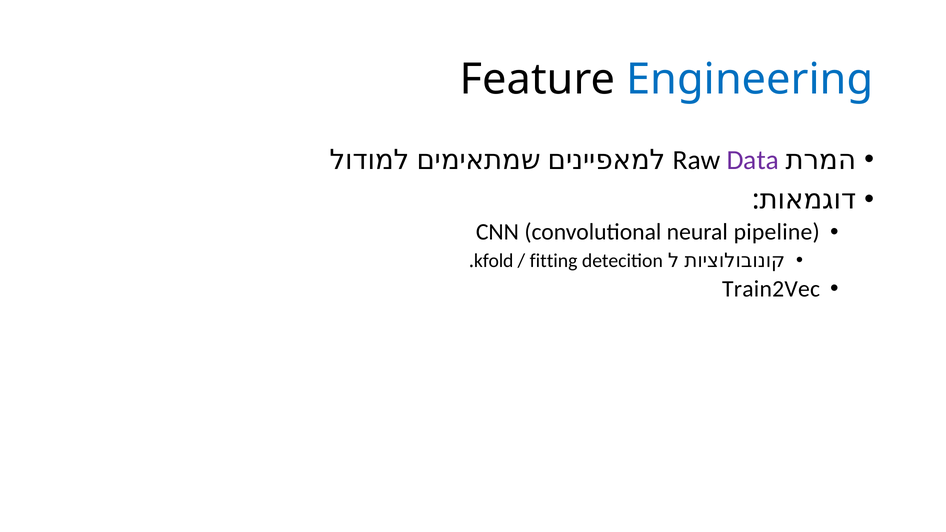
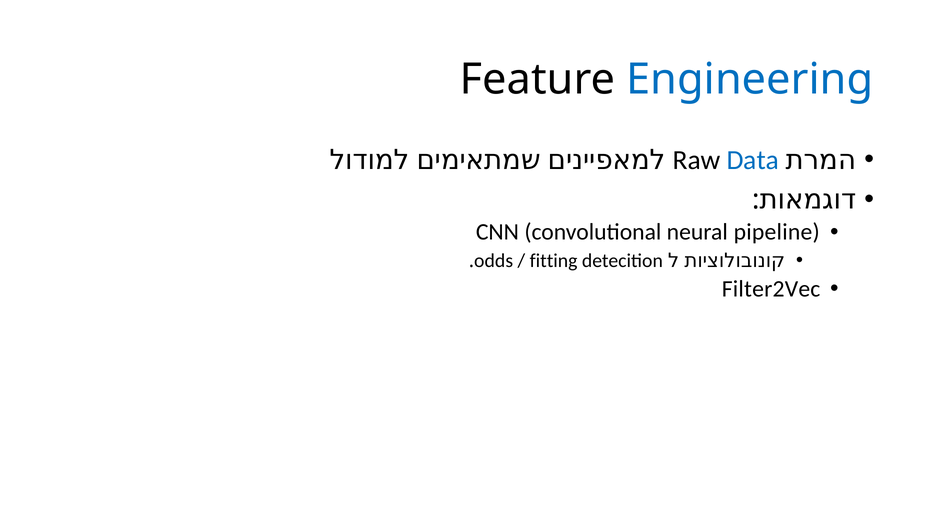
Data colour: purple -> blue (753, 160)
kfold: kfold -> odds (494, 261)
Train2Vec: Train2Vec -> Filter2Vec (771, 289)
